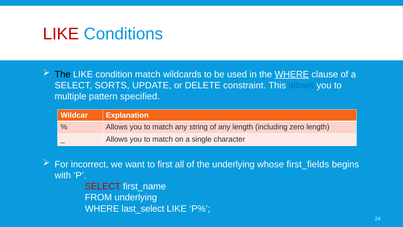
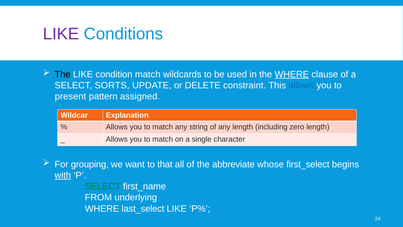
LIKE colour: red -> purple (61, 34)
multiple: multiple -> present (70, 96)
specified: specified -> assigned (140, 96)
incorrect: incorrect -> grouping (90, 164)
first: first -> that (165, 164)
the underlying: underlying -> abbreviate (234, 164)
first_fields: first_fields -> first_select (308, 164)
with underline: none -> present (63, 175)
SELECT colour: red -> green (103, 186)
